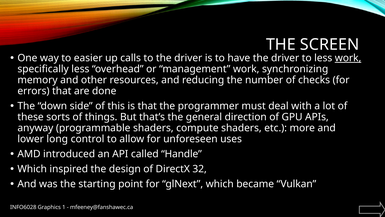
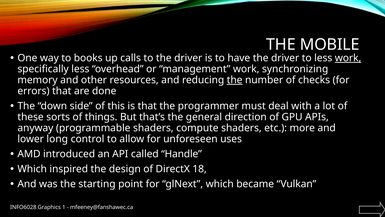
SCREEN: SCREEN -> MOBILE (330, 44)
easier: easier -> books (88, 58)
the underline: none -> present (235, 80)
32: 32 -> 18 (200, 169)
